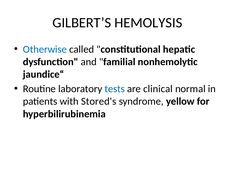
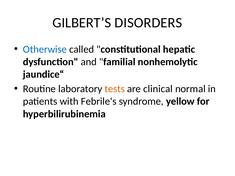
HEMOLYSIS: HEMOLYSIS -> DISORDERS (148, 23)
tests colour: blue -> orange (115, 89)
Stored's: Stored's -> Febrile's (99, 102)
